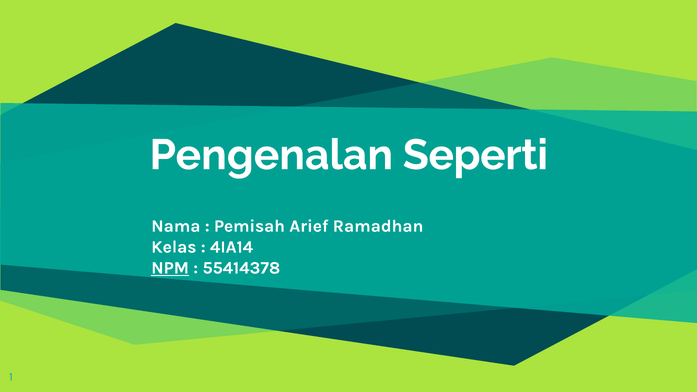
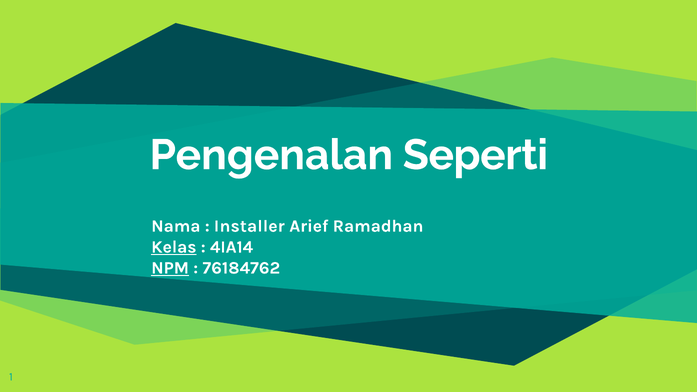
Pemisah: Pemisah -> Installer (249, 226)
Kelas underline: none -> present (174, 247)
55414378: 55414378 -> 76184762 (241, 268)
